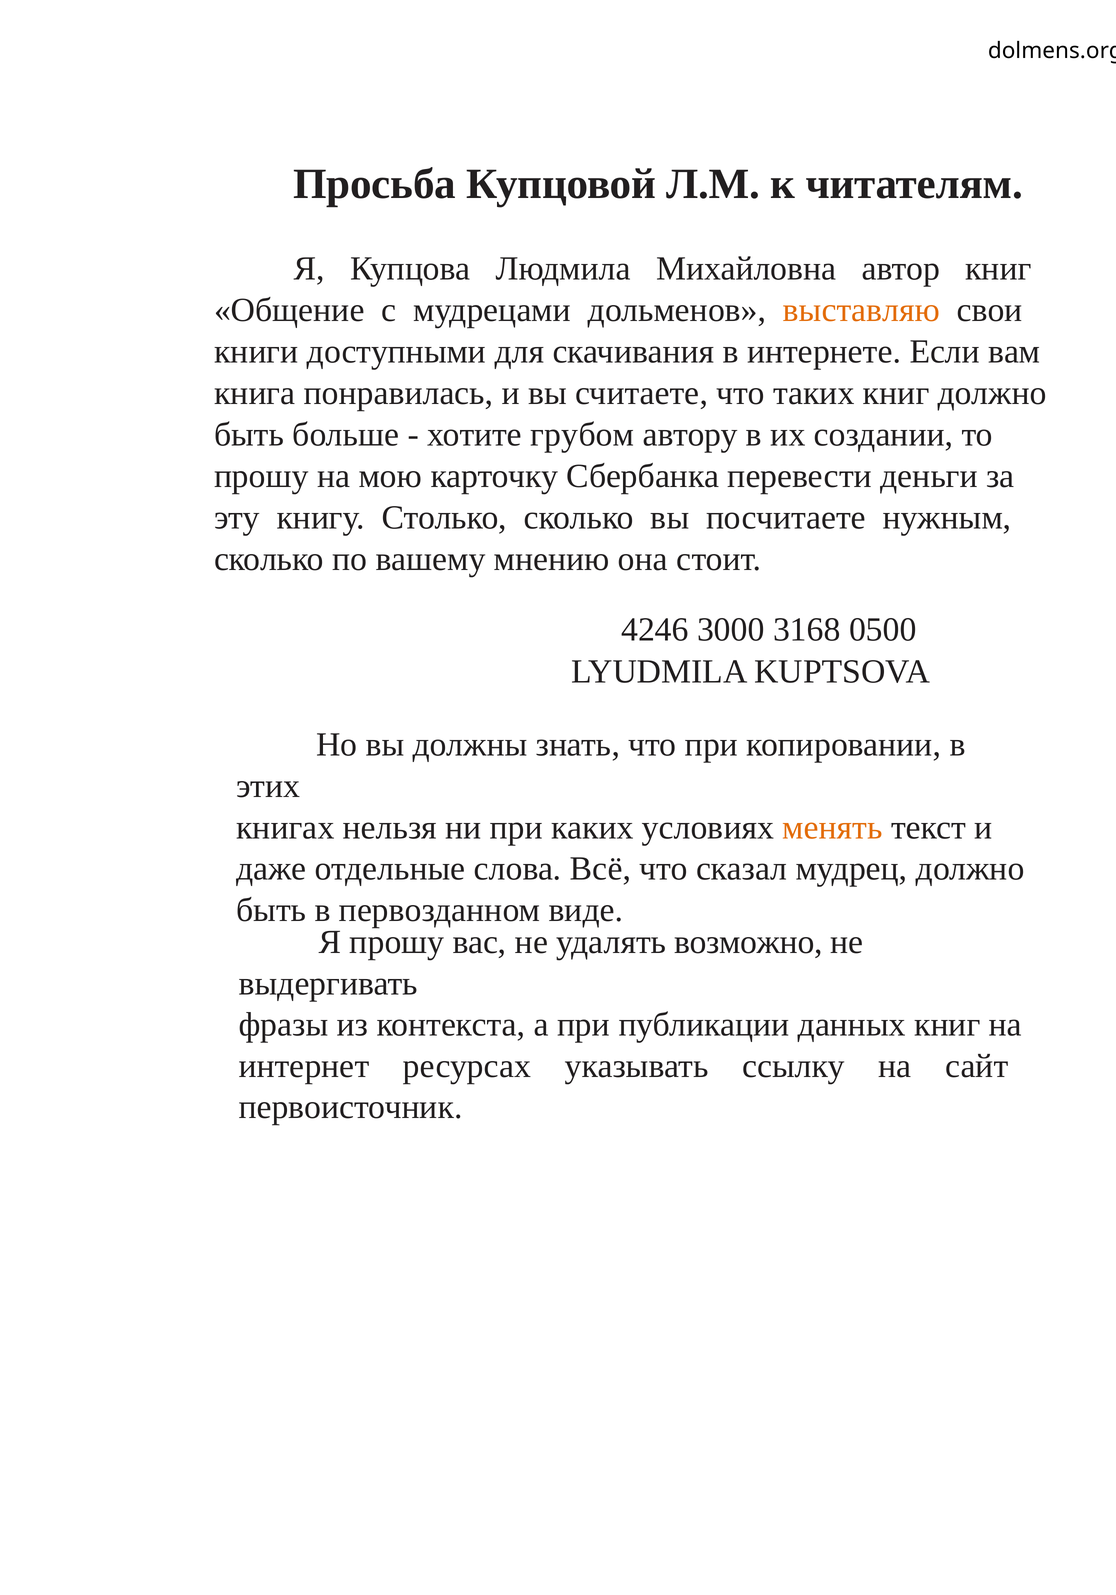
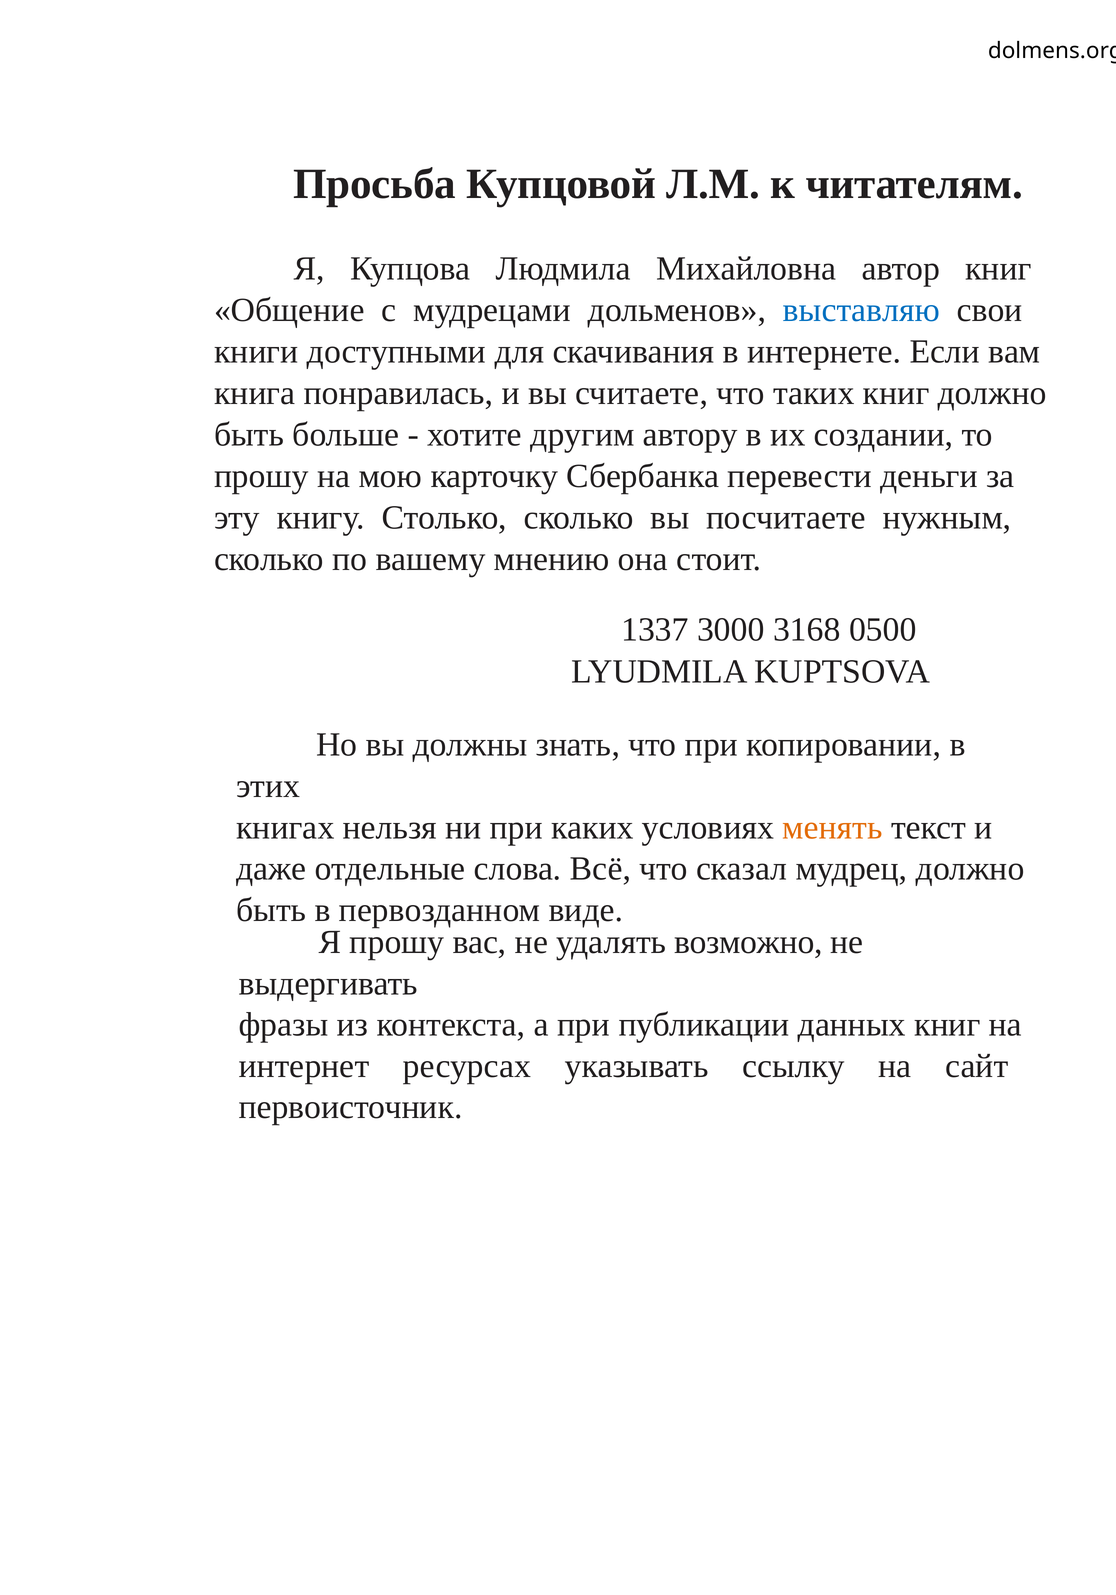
выставляю colour: orange -> blue (861, 310)
грубом: грубом -> другим (582, 435)
4246: 4246 -> 1337 (655, 630)
